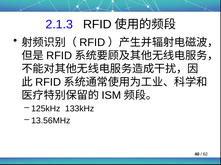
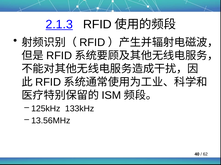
2.1.3 underline: none -> present (59, 25)
